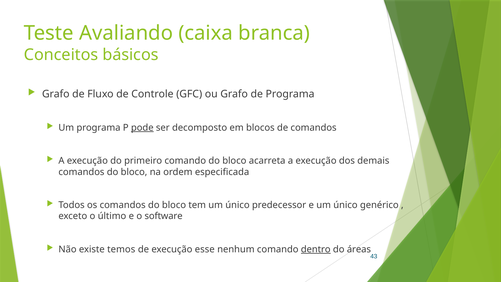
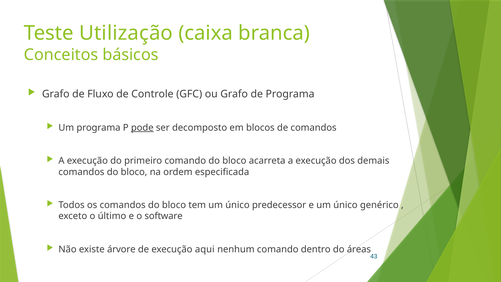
Avaliando: Avaliando -> Utilização (126, 33)
temos: temos -> árvore (121, 249)
esse: esse -> aqui (205, 249)
dentro underline: present -> none (316, 249)
